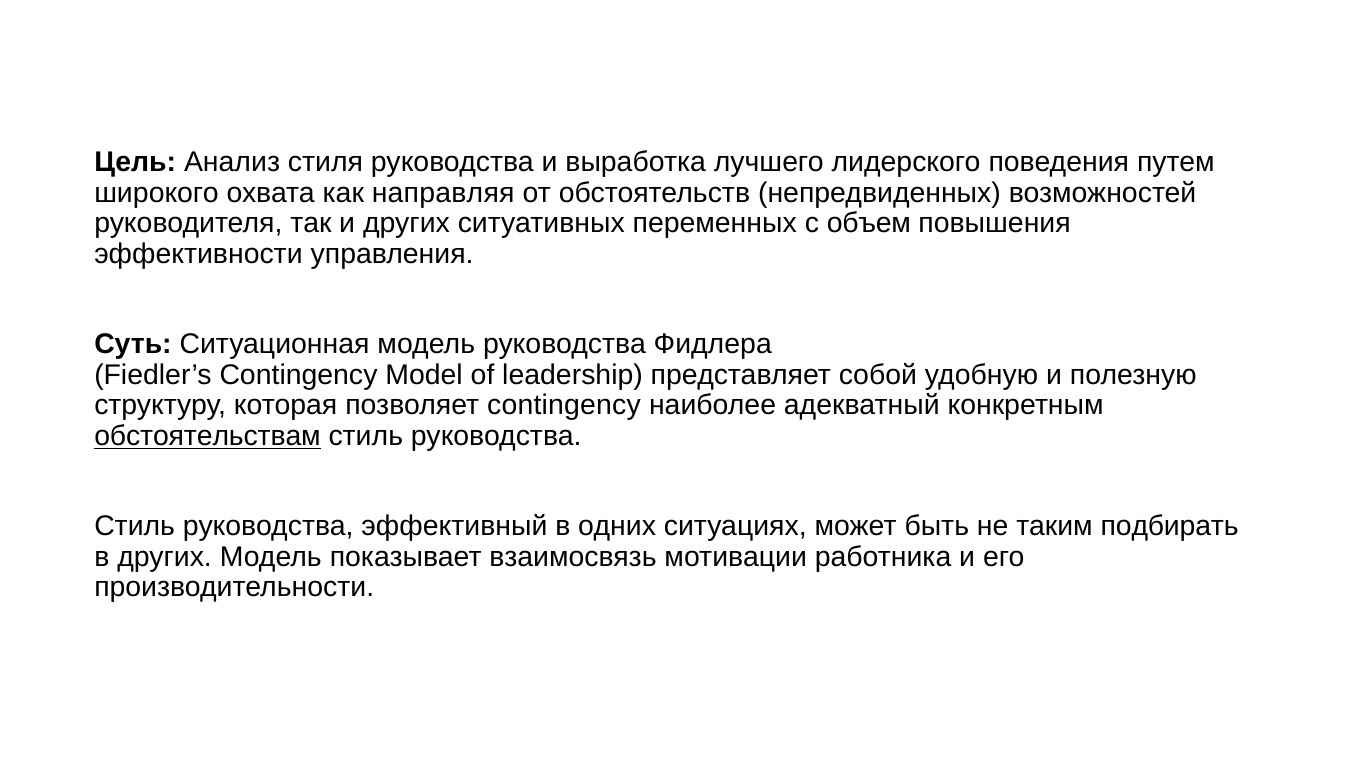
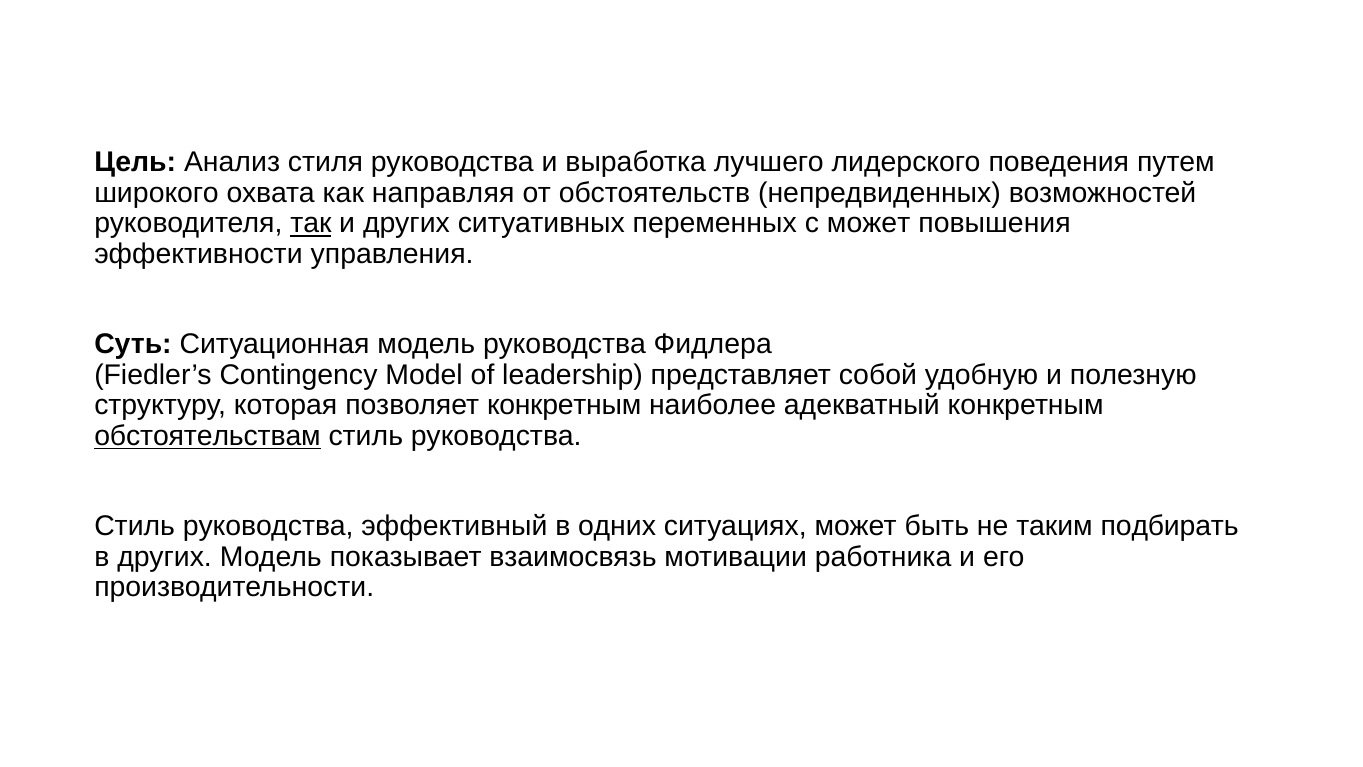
так underline: none -> present (311, 223)
с объем: объем -> может (869, 223)
позволяет contingency: contingency -> конкретным (564, 405)
